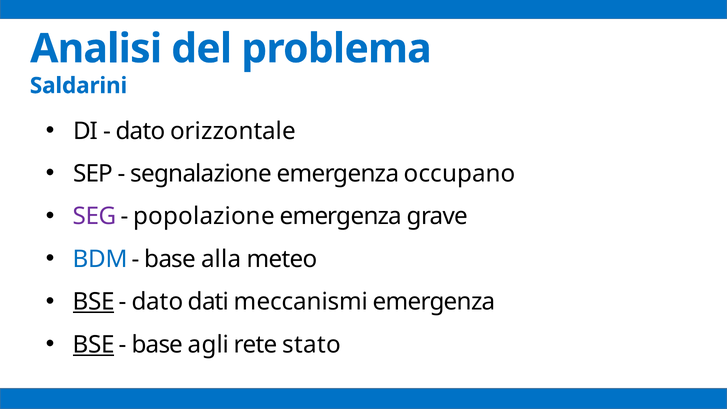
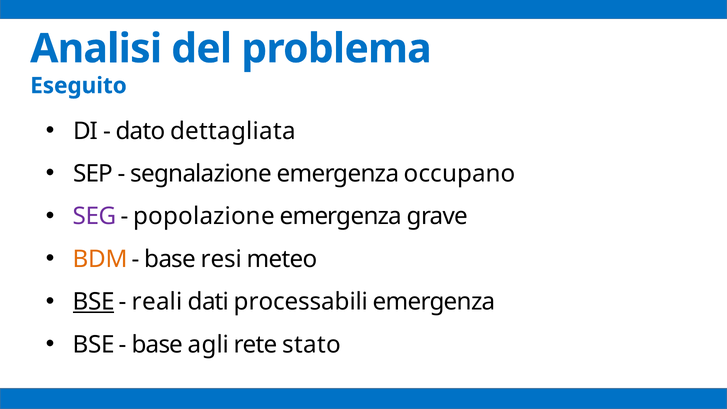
Saldarini: Saldarini -> Eseguito (78, 86)
orizzontale: orizzontale -> dettagliata (233, 131)
BDM colour: blue -> orange (100, 259)
alla: alla -> resi (221, 259)
dato: dato -> reali (157, 302)
meccanismi: meccanismi -> processabili (301, 302)
BSE underline: present -> none (94, 345)
